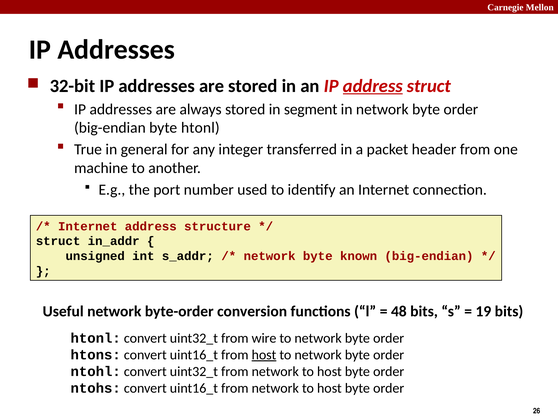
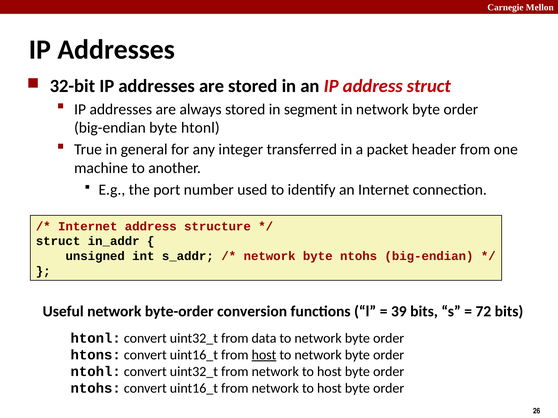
address underline: present -> none (373, 86)
byte known: known -> ntohs (359, 256)
48: 48 -> 39 (399, 312)
19: 19 -> 72 (483, 312)
wire: wire -> data (264, 339)
